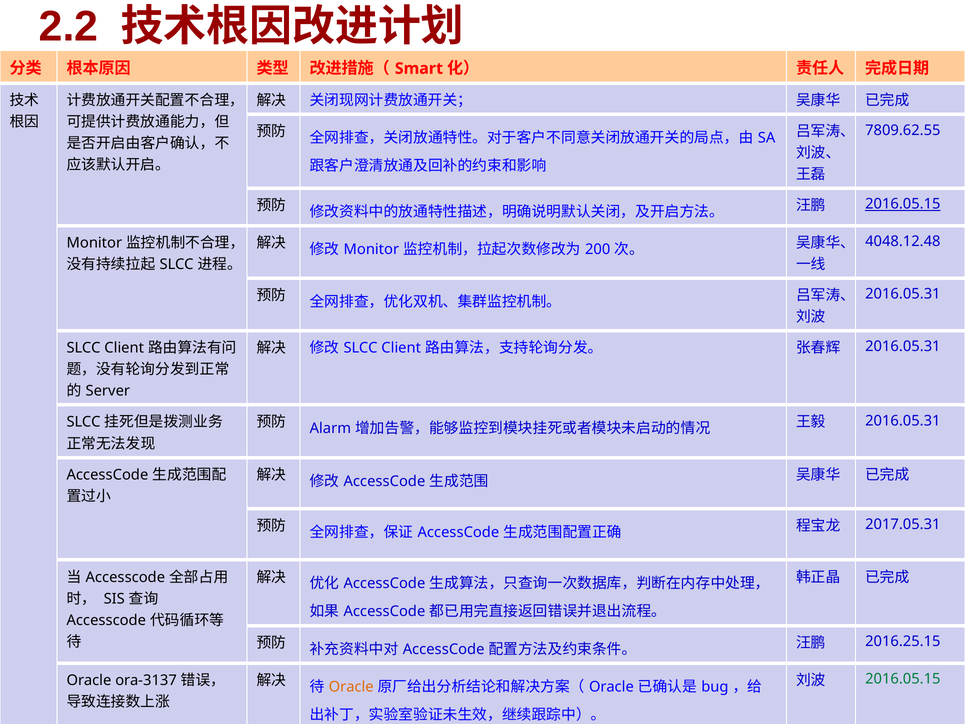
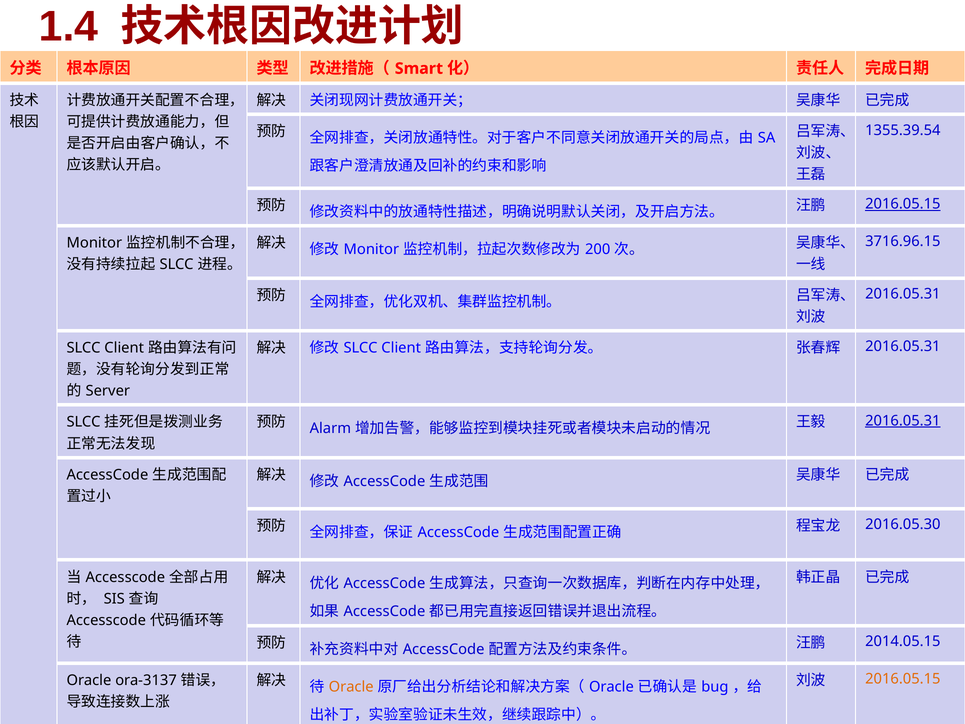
2.2: 2.2 -> 1.4 (68, 27)
7809.62.55: 7809.62.55 -> 1355.39.54 (903, 130)
4048.12.48: 4048.12.48 -> 3716.96.15 (903, 241)
2016.05.31 underline: none -> present (903, 421)
2017.05.31: 2017.05.31 -> 2016.05.30 (903, 524)
2016.25.15: 2016.25.15 -> 2014.05.15 (903, 641)
2016.05.15 colour: green -> orange (903, 679)
